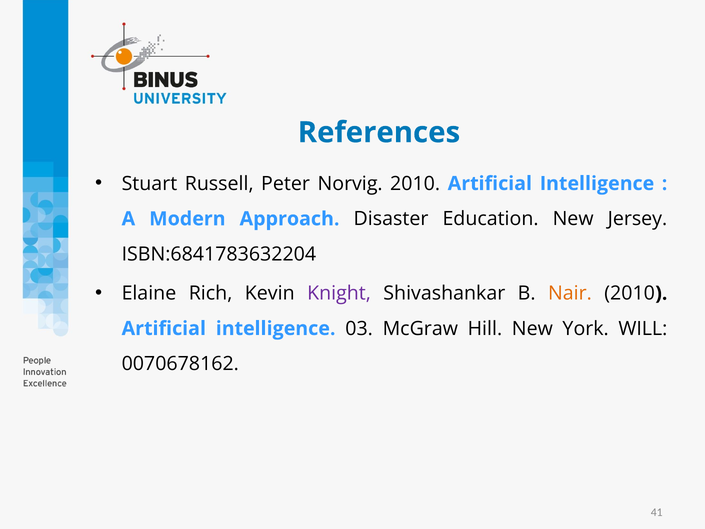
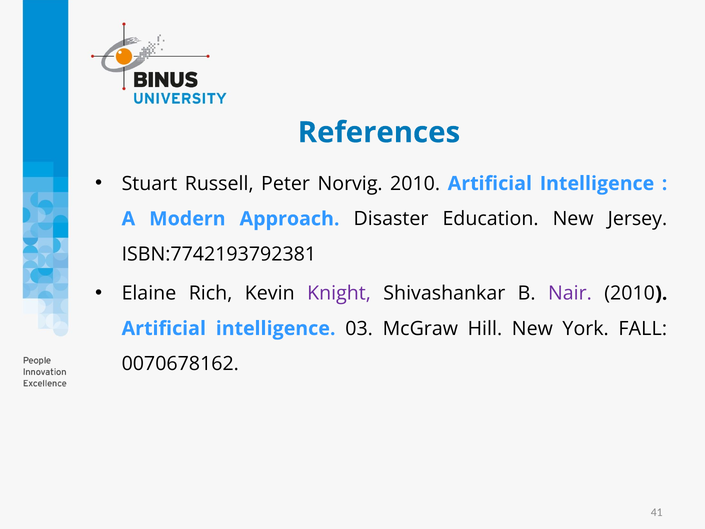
ISBN:6841783632204: ISBN:6841783632204 -> ISBN:7742193792381 (219, 254)
Nair colour: orange -> purple (570, 293)
WILL: WILL -> FALL (643, 328)
